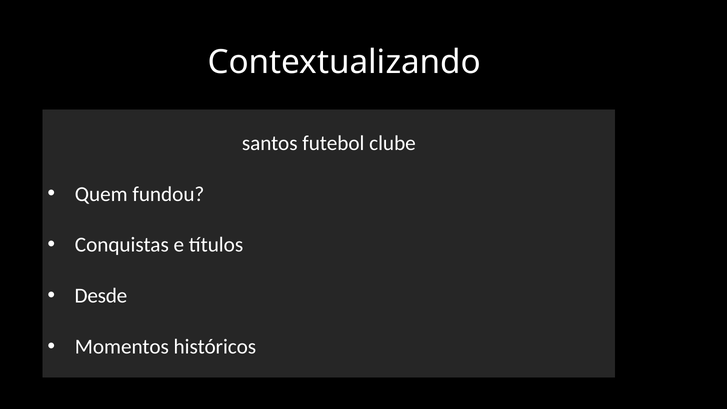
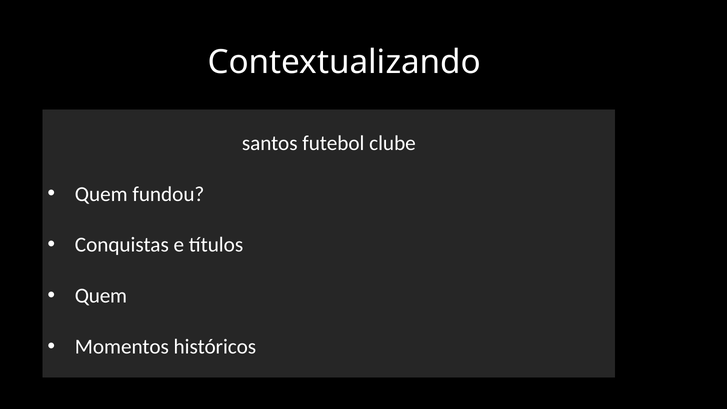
Desde: Desde -> Quem (101, 296)
